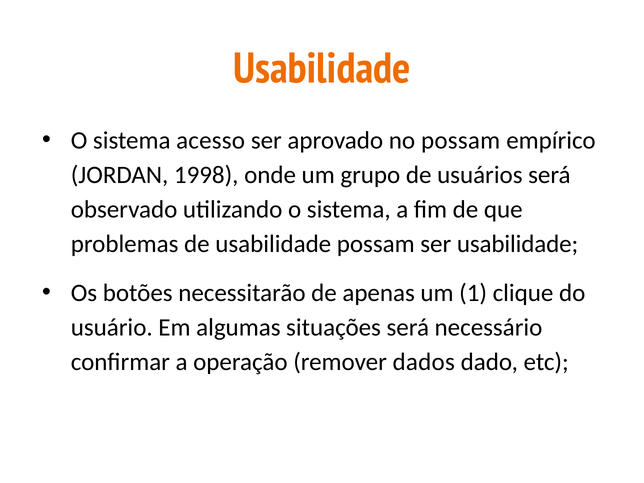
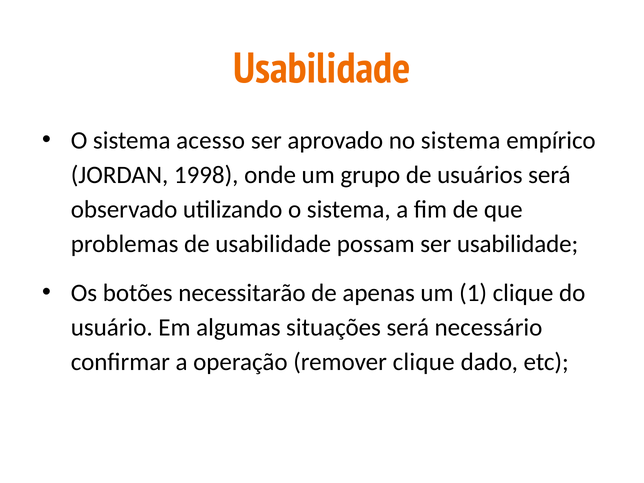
no possam: possam -> sistema (461, 140)
remover dados: dados -> clique (424, 362)
